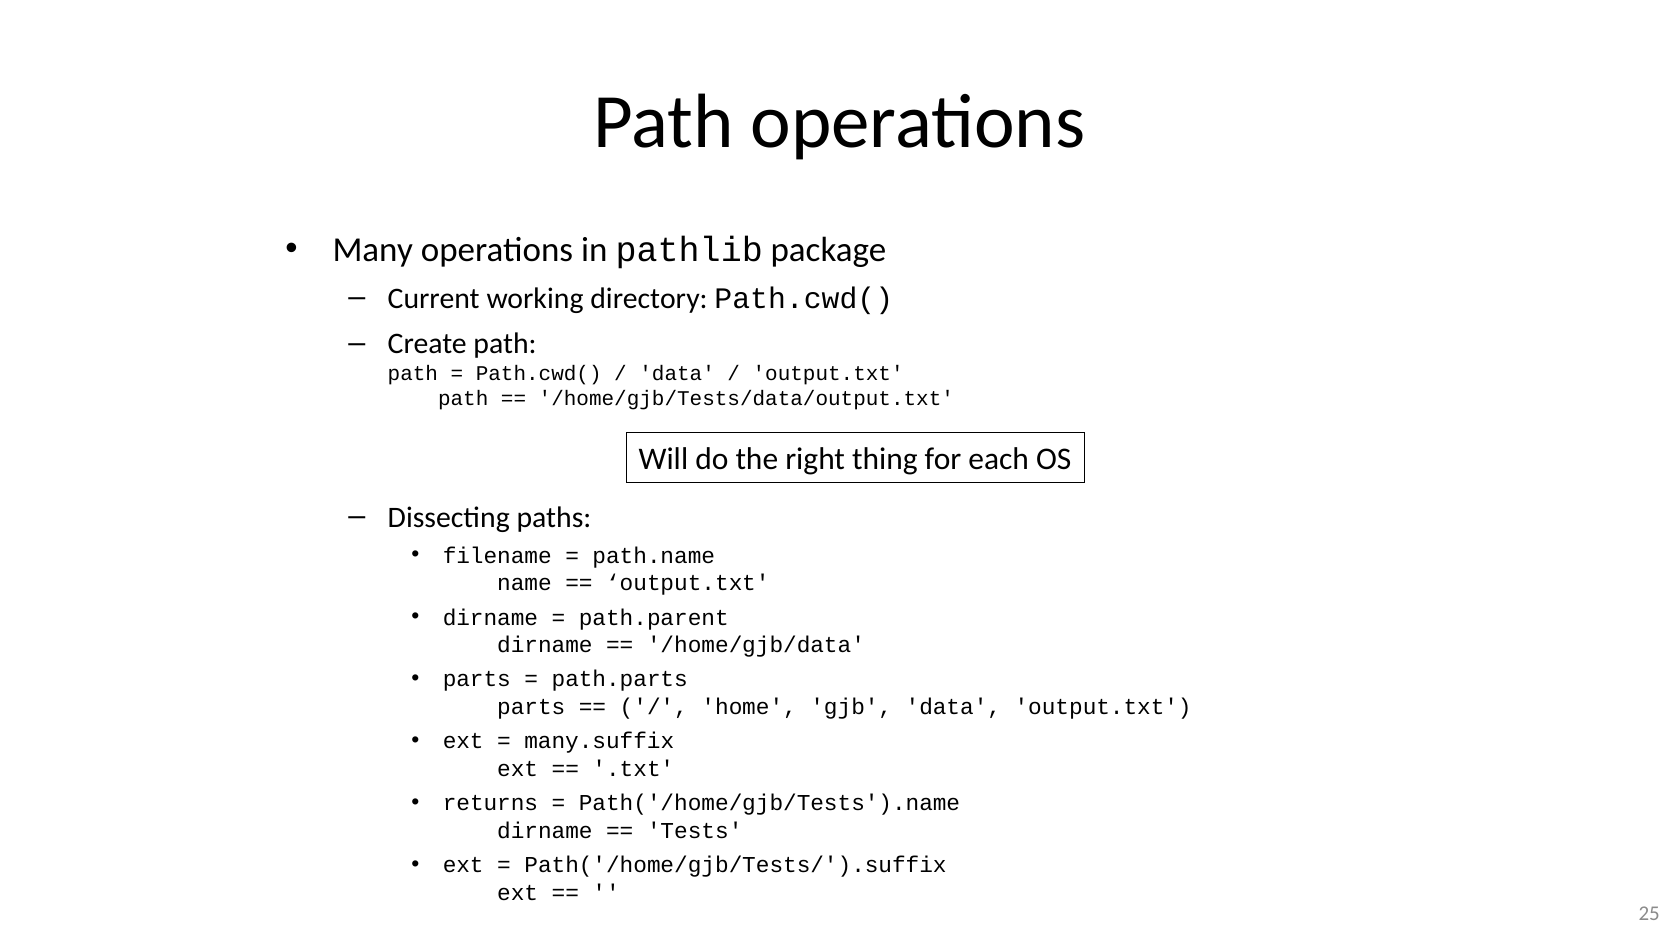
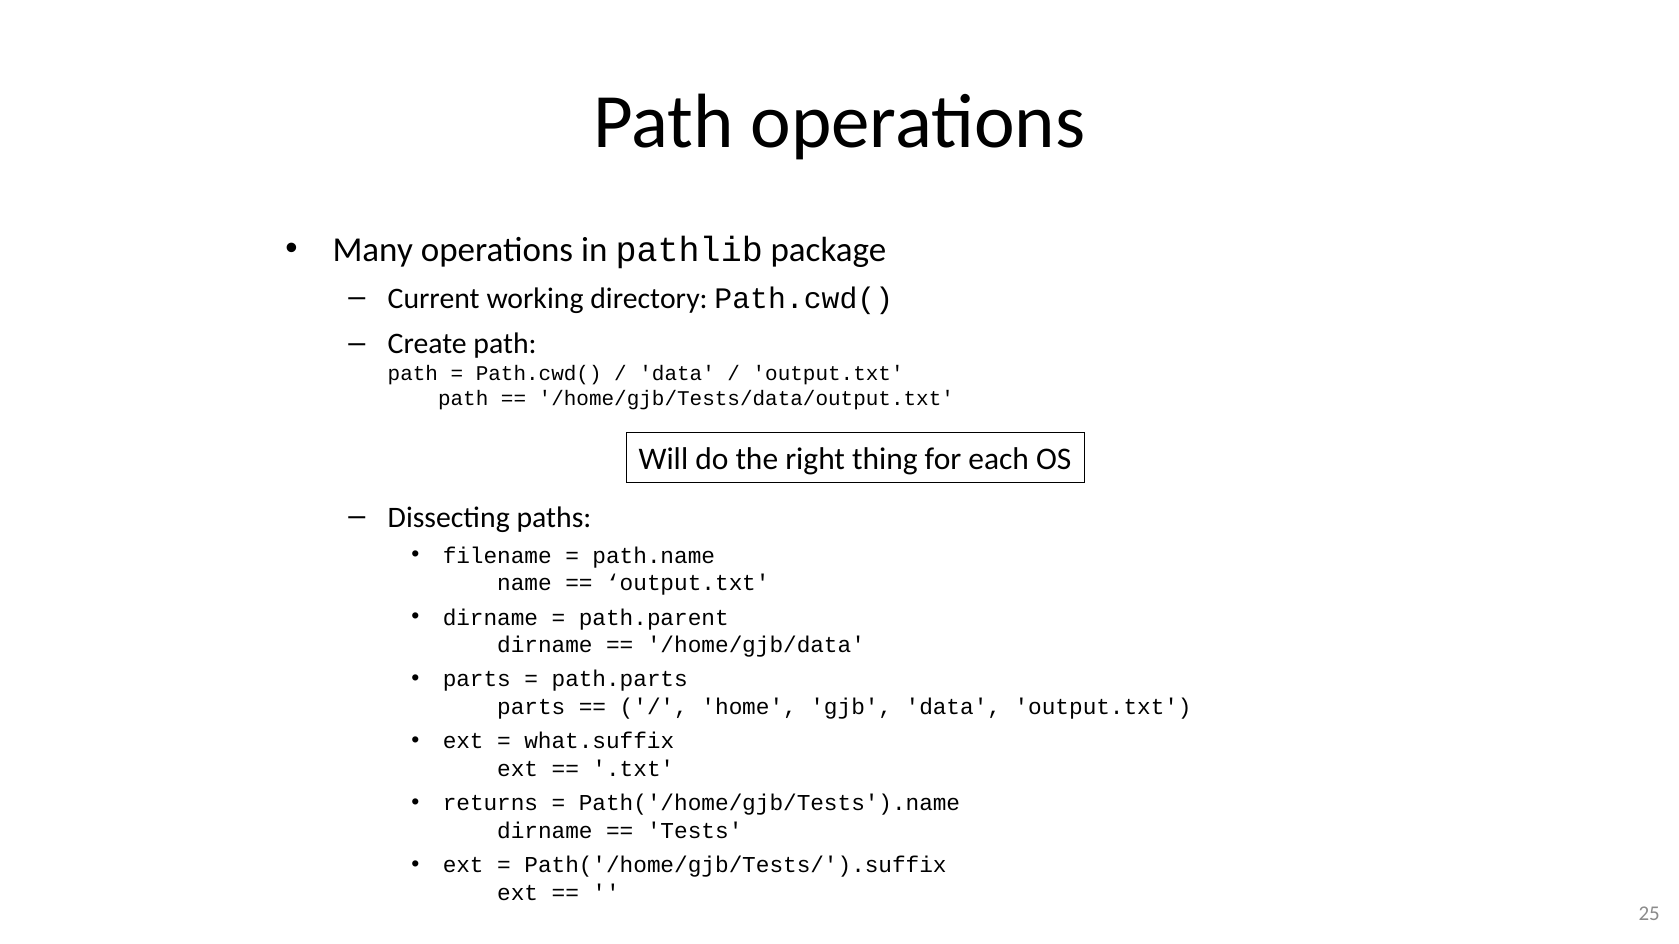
many.suffix: many.suffix -> what.suffix (599, 742)
